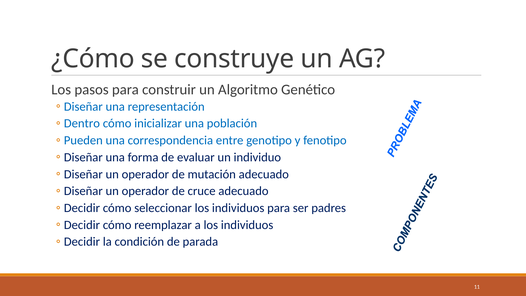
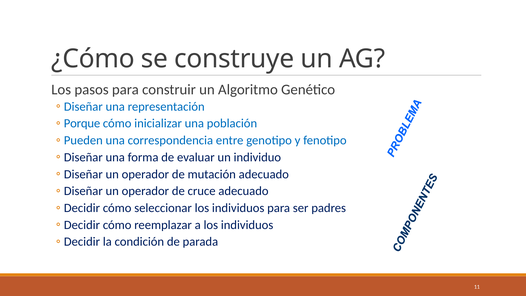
Dentro: Dentro -> Porque (82, 123)
